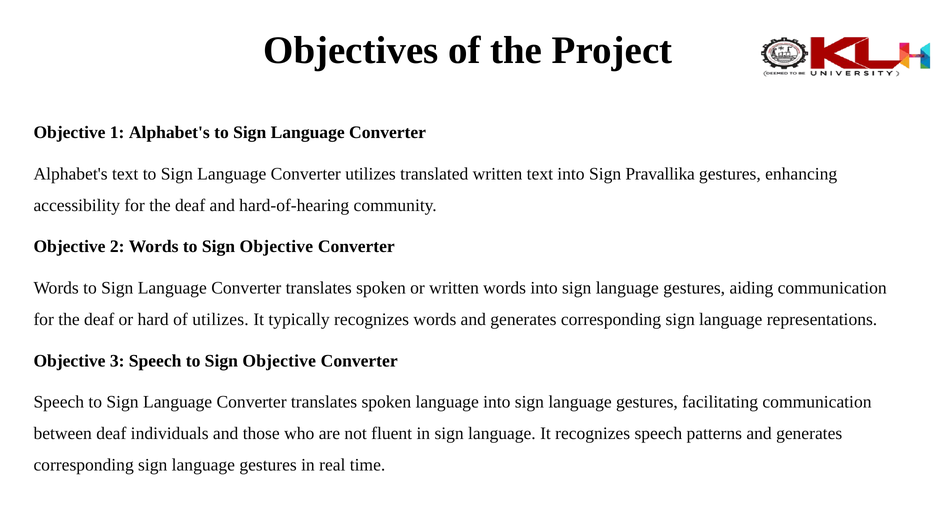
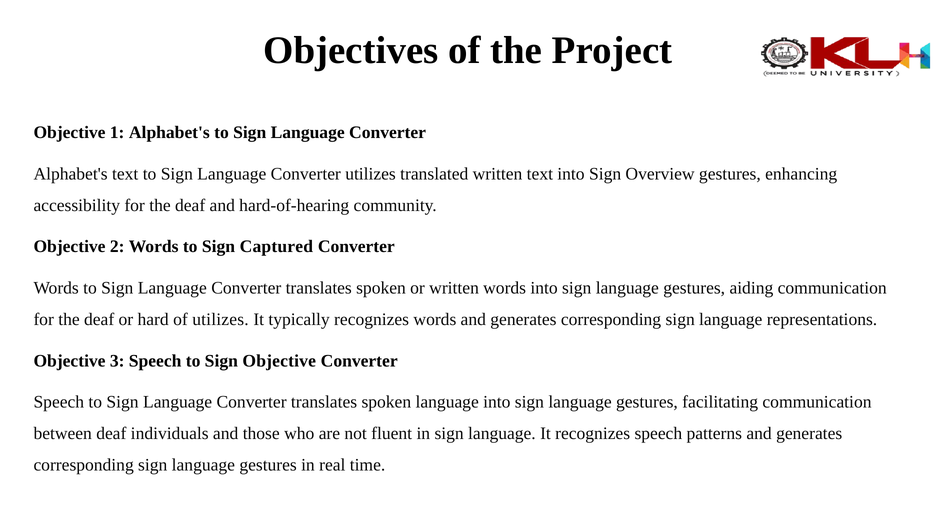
Pravallika: Pravallika -> Overview (660, 174)
Words to Sign Objective: Objective -> Captured (276, 247)
